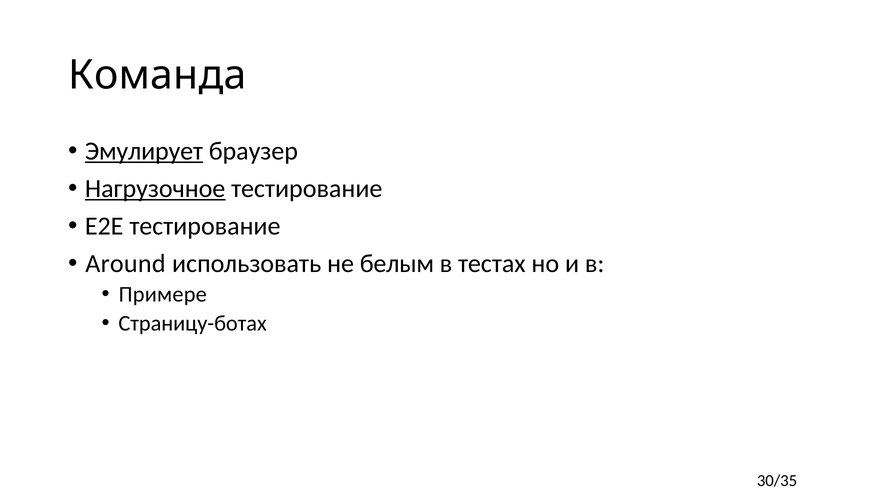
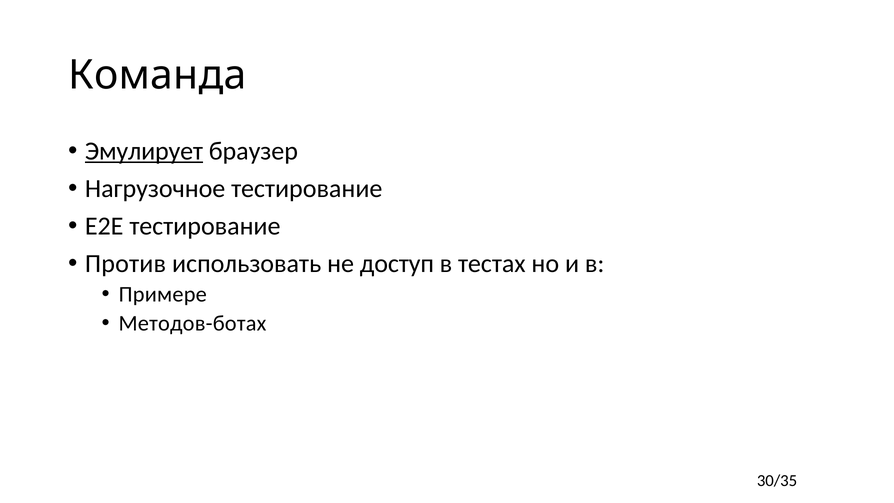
Нагрузочное underline: present -> none (155, 189)
Around: Around -> Против (125, 264)
белым: белым -> доступ (397, 264)
Страницу-ботах: Страницу-ботах -> Методов-ботах (192, 323)
